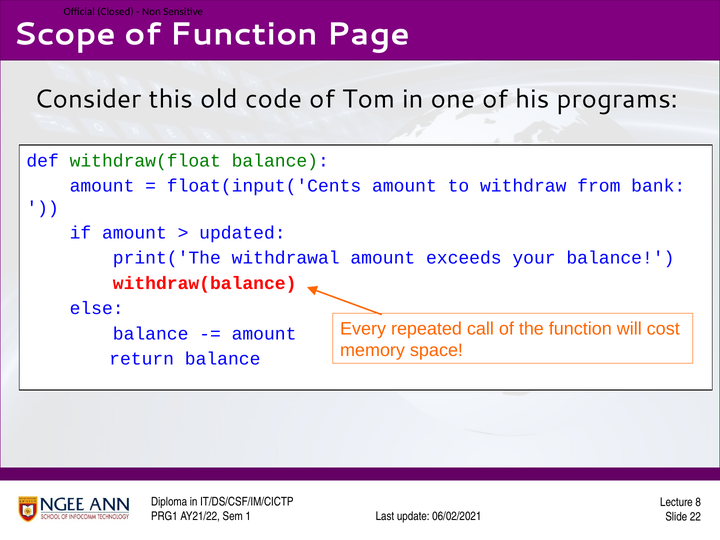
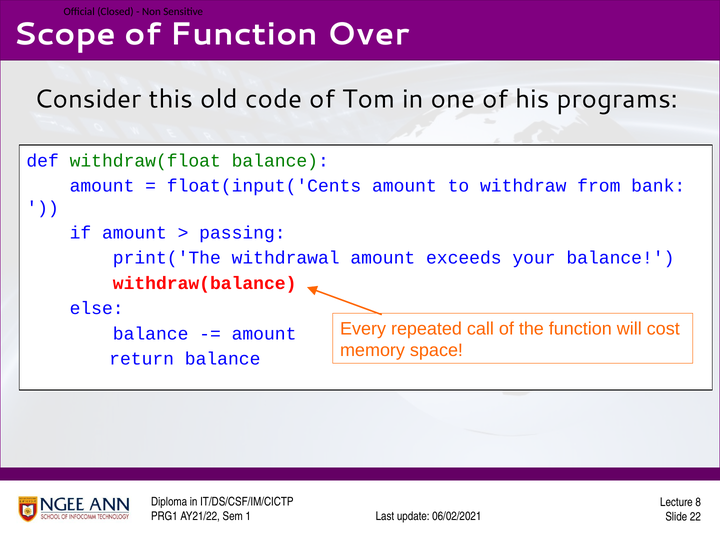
Page: Page -> Over (368, 34)
updated: updated -> passing (242, 233)
